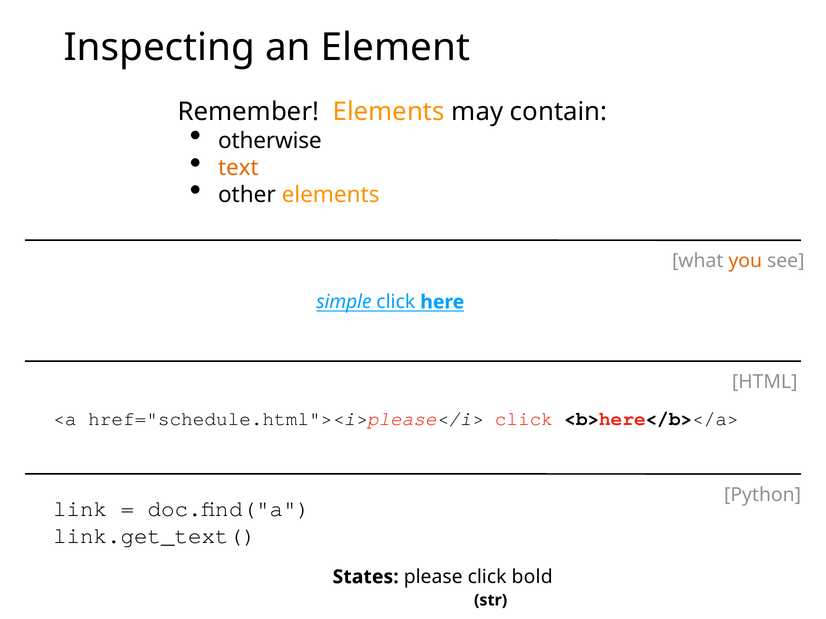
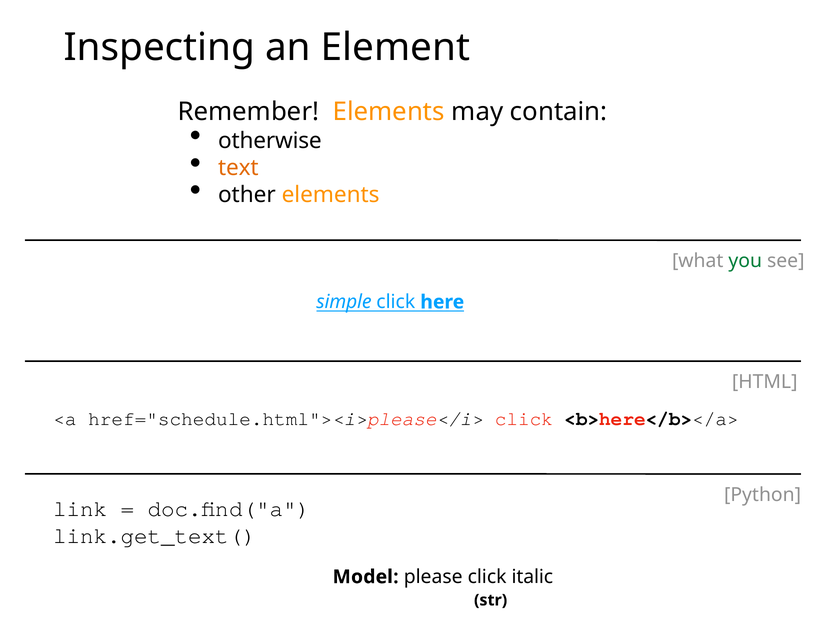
you colour: orange -> green (745, 261)
States: States -> Model (366, 577)
bold: bold -> italic (532, 577)
